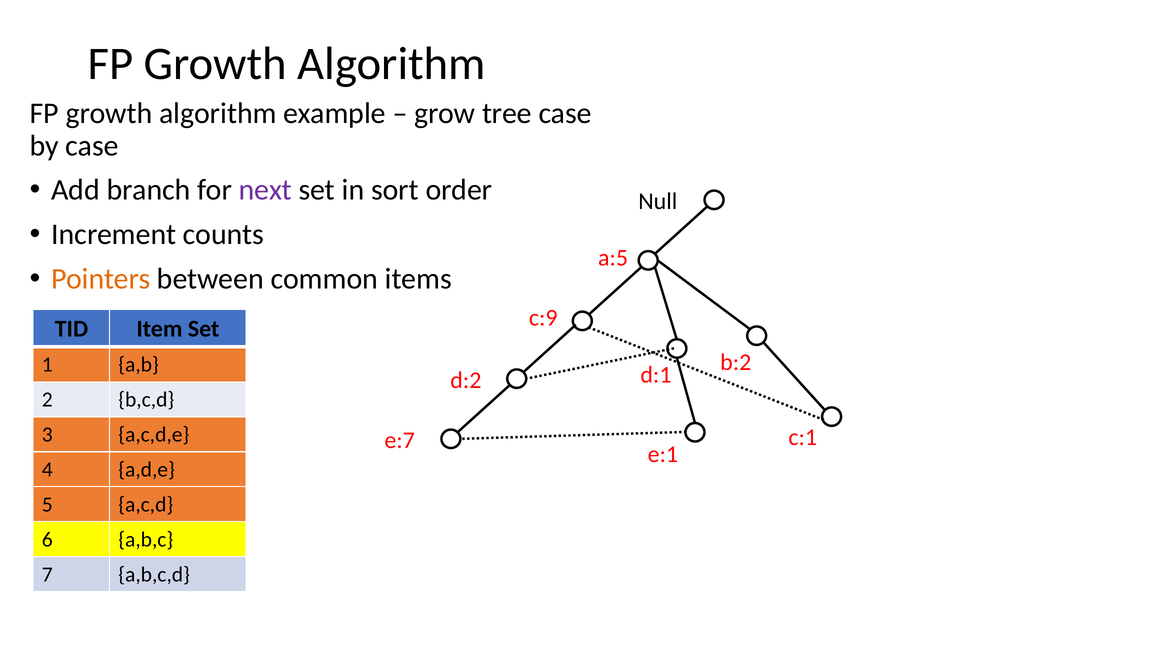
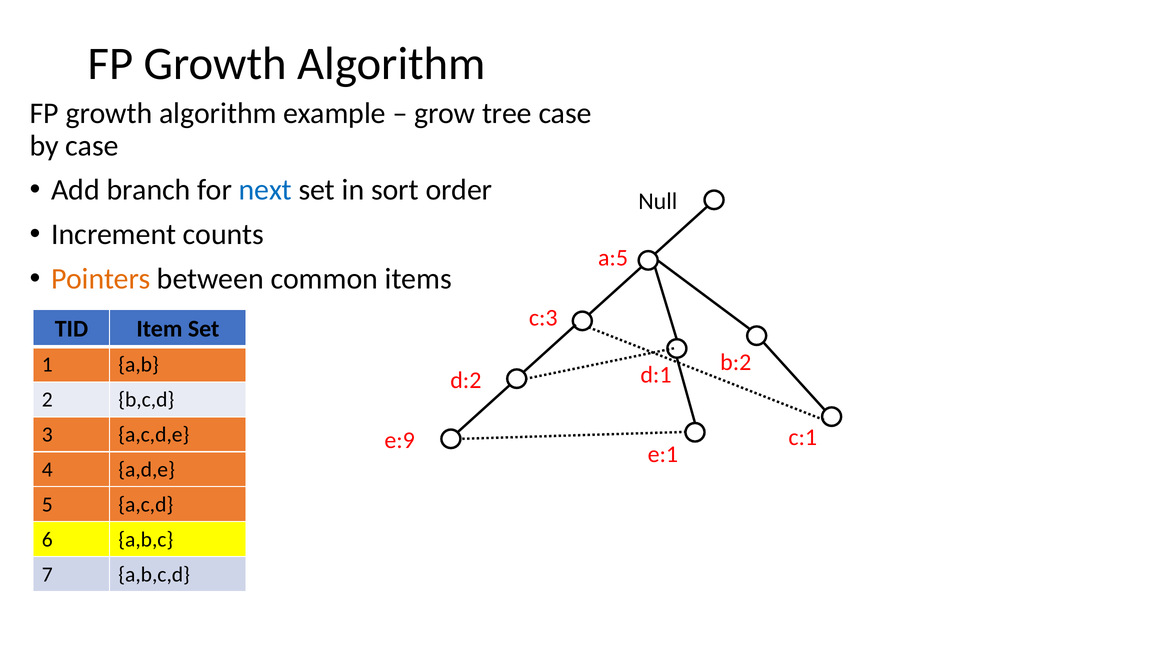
next colour: purple -> blue (265, 190)
c:9: c:9 -> c:3 (543, 318)
e:7: e:7 -> e:9 (400, 440)
